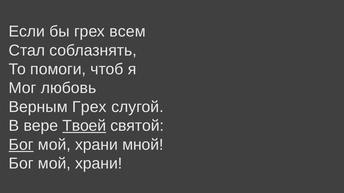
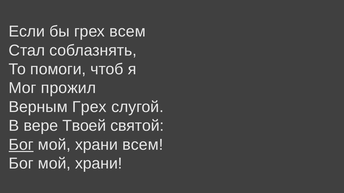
любовь: любовь -> прожил (68, 88)
Твоей underline: present -> none (84, 126)
храни мной: мной -> всем (143, 145)
